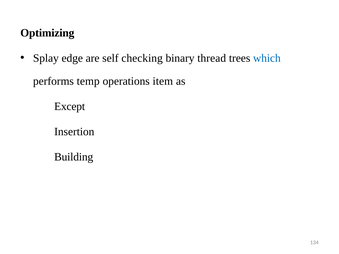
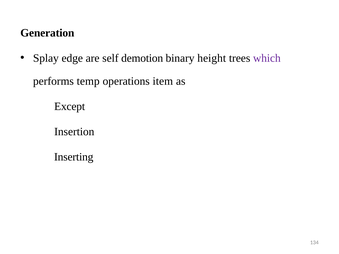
Optimizing: Optimizing -> Generation (47, 33)
checking: checking -> demotion (142, 58)
thread: thread -> height (212, 58)
which colour: blue -> purple (267, 58)
Building: Building -> Inserting (74, 157)
